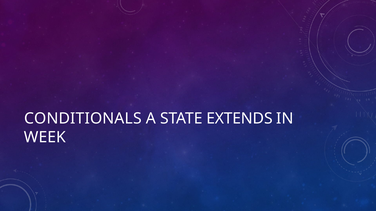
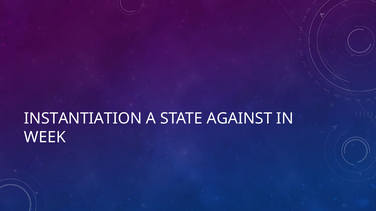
CONDITIONALS: CONDITIONALS -> INSTANTIATION (83, 119)
EXTENDS: EXTENDS -> AGAINST (239, 119)
